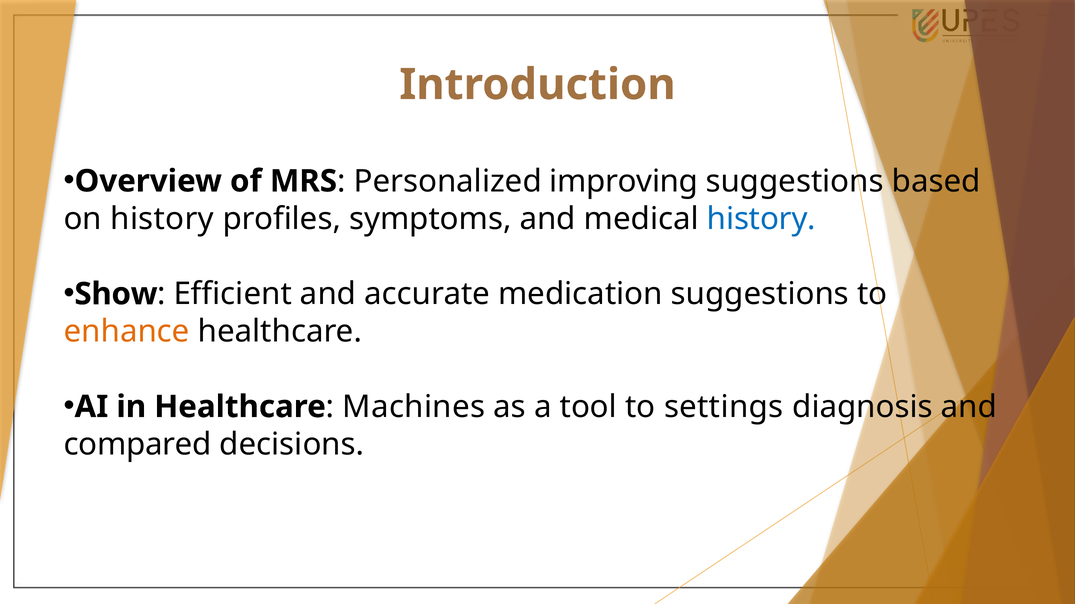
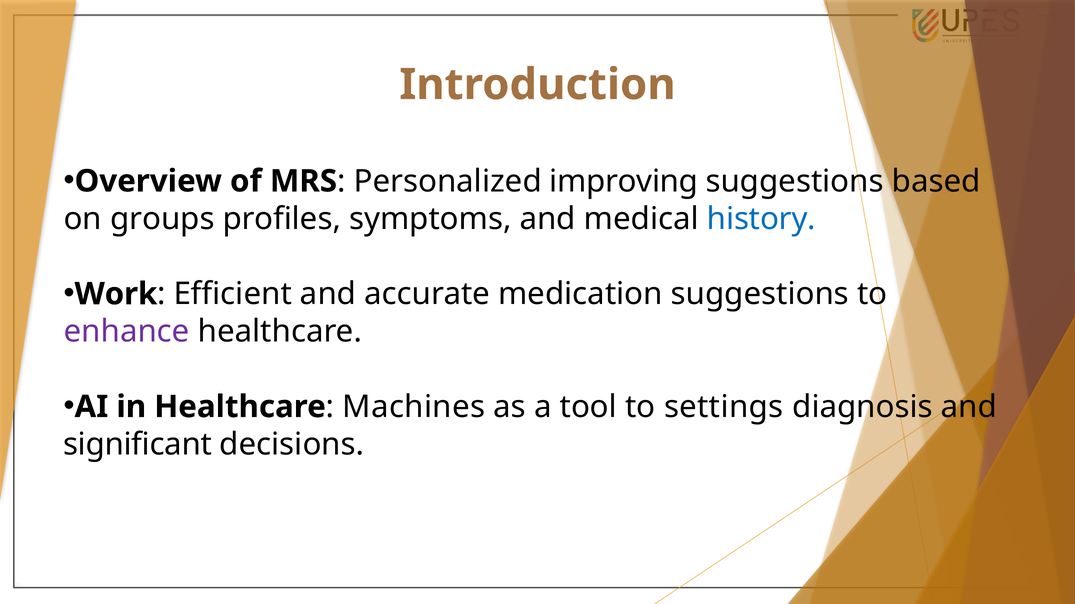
on history: history -> groups (162, 219)
Show: Show -> Work (116, 294)
enhance colour: orange -> purple (127, 332)
compared: compared -> significant (138, 445)
